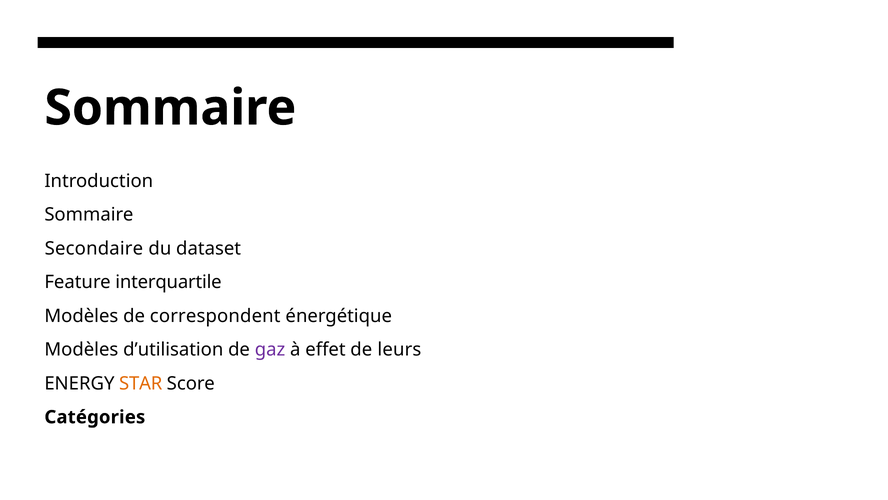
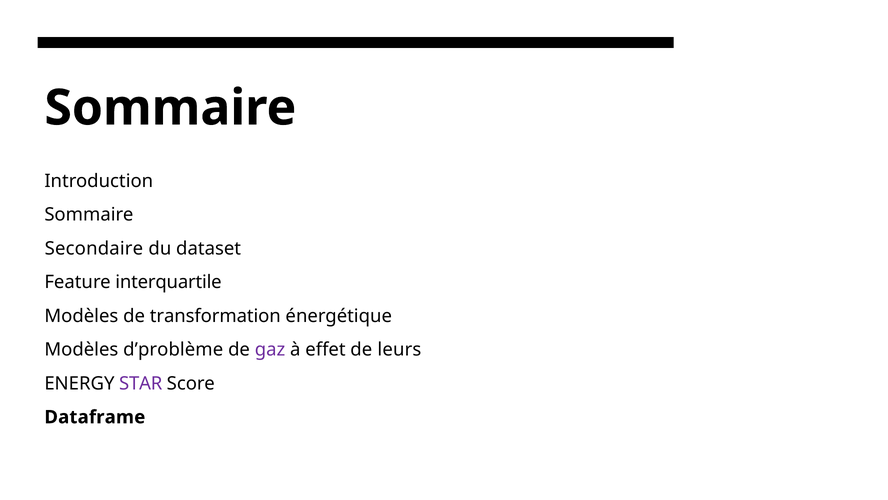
correspondent: correspondent -> transformation (215, 316)
d’utilisation: d’utilisation -> d’problème (173, 349)
STAR colour: orange -> purple (141, 383)
Catégories: Catégories -> Dataframe (95, 417)
